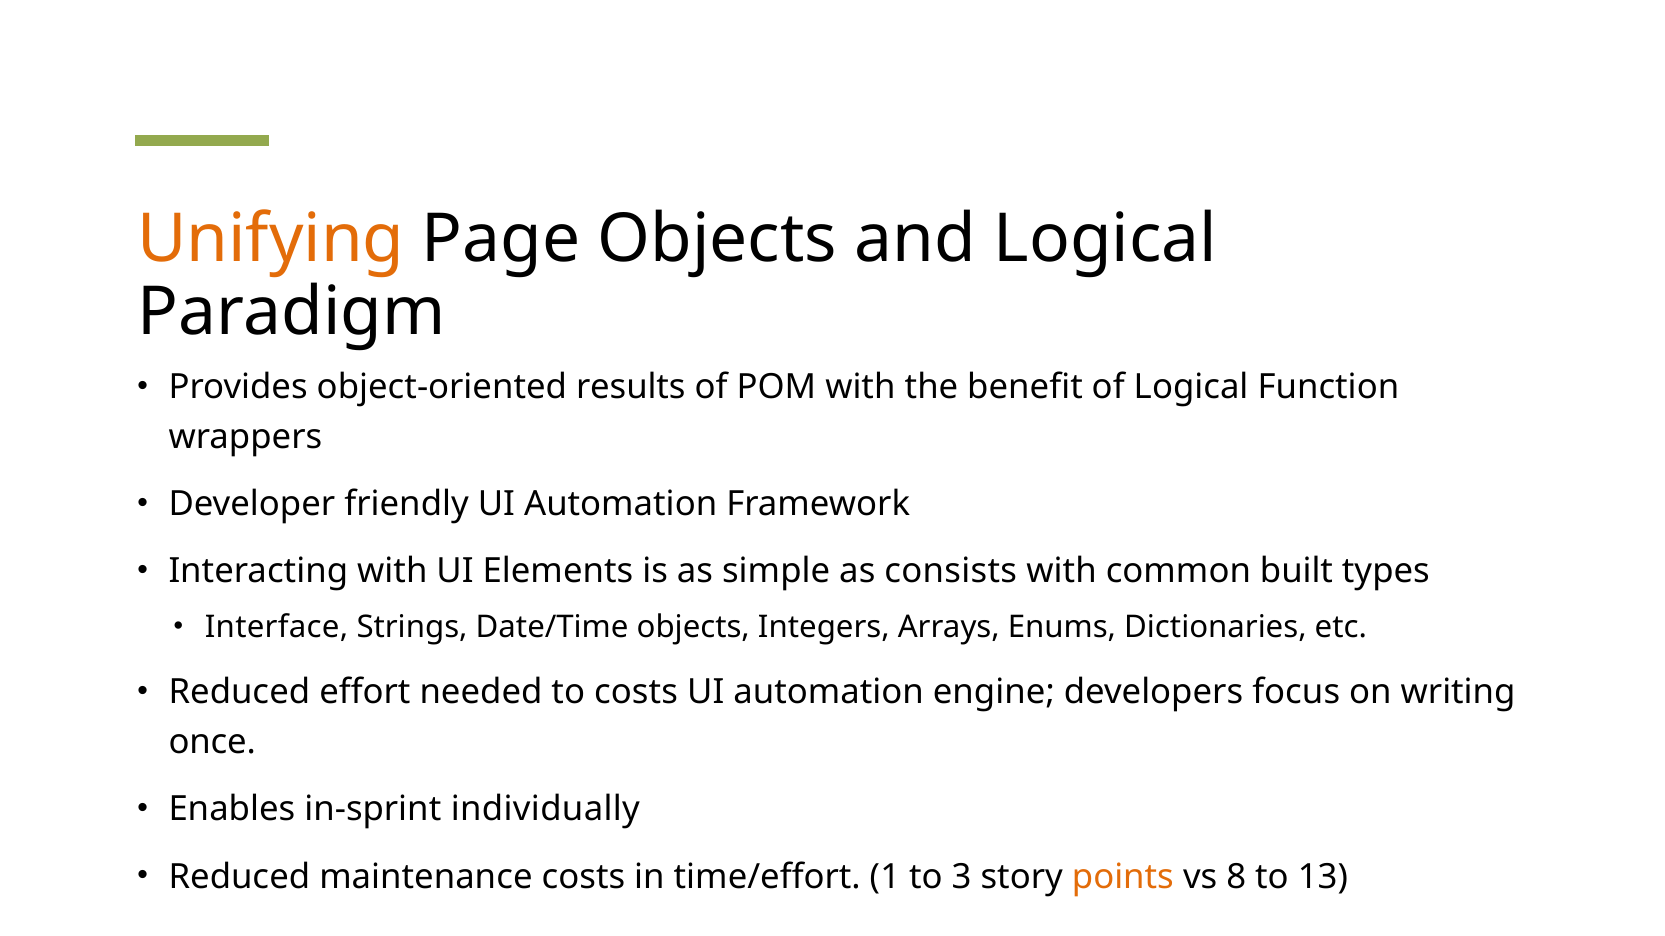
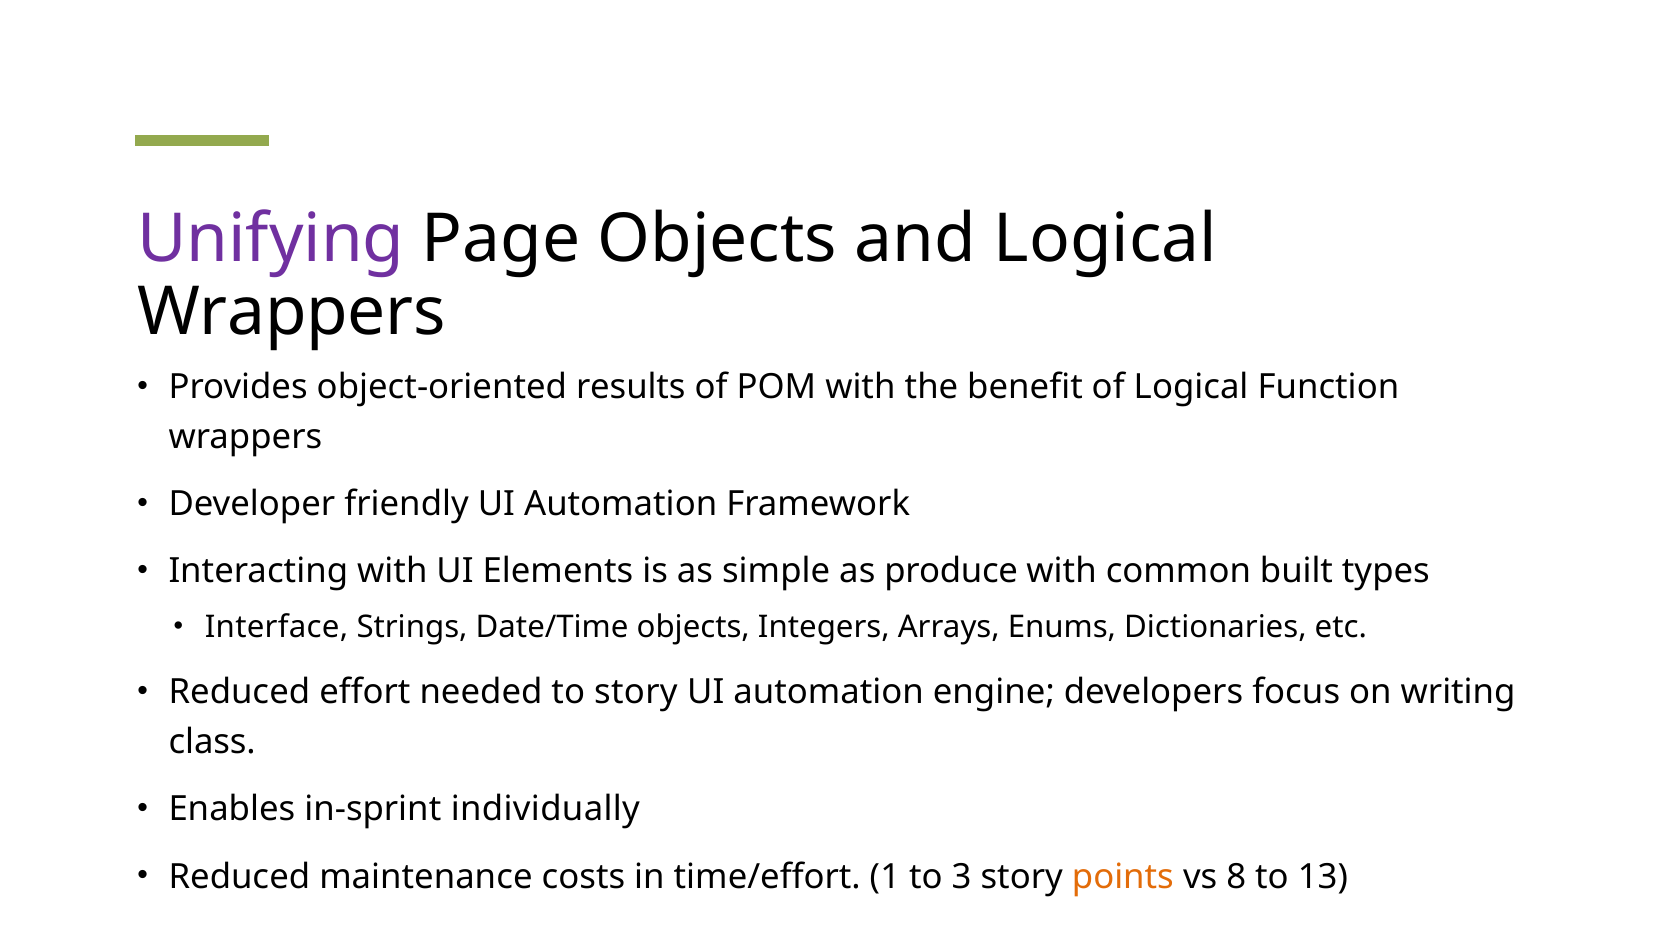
Unifying colour: orange -> purple (271, 239)
Paradigm: Paradigm -> Wrappers (292, 312)
consists: consists -> produce (951, 572)
to costs: costs -> story (636, 693)
once: once -> class (212, 743)
